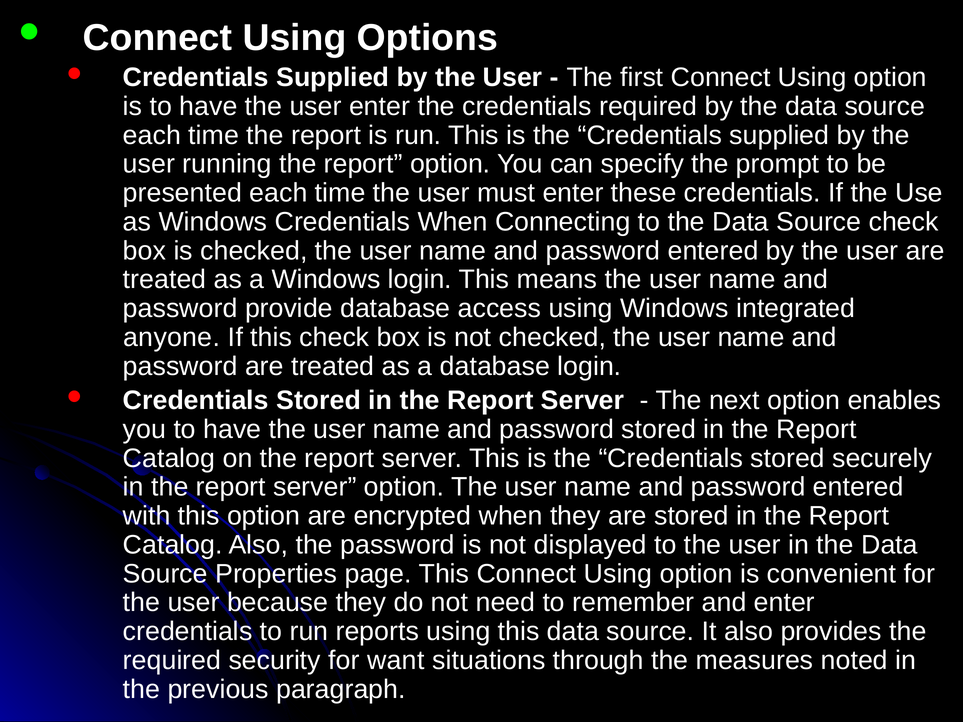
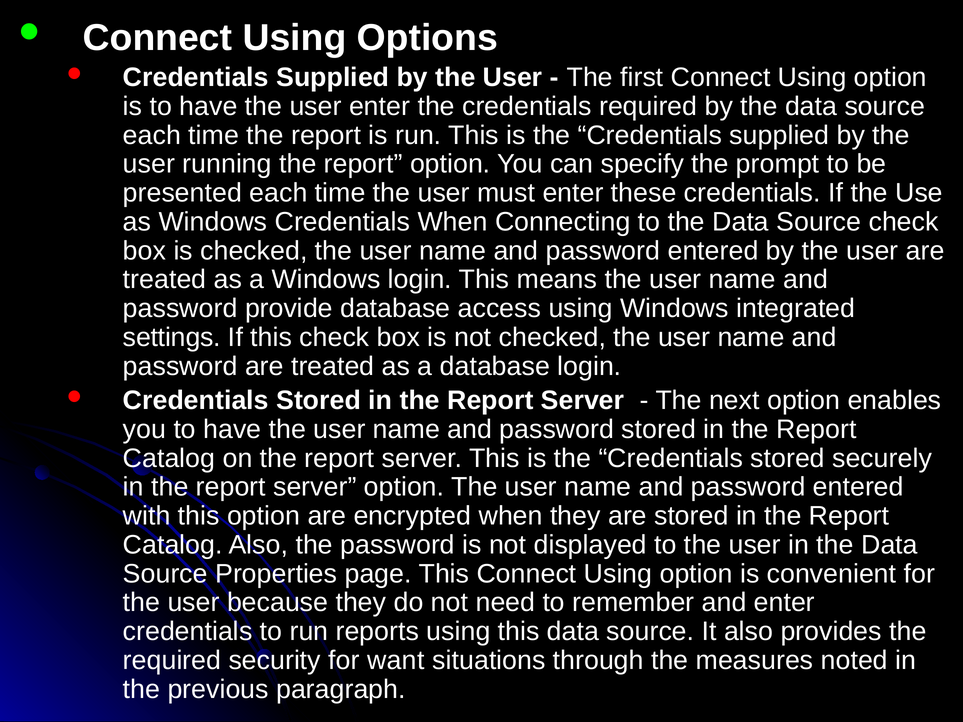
anyone: anyone -> settings (172, 337)
